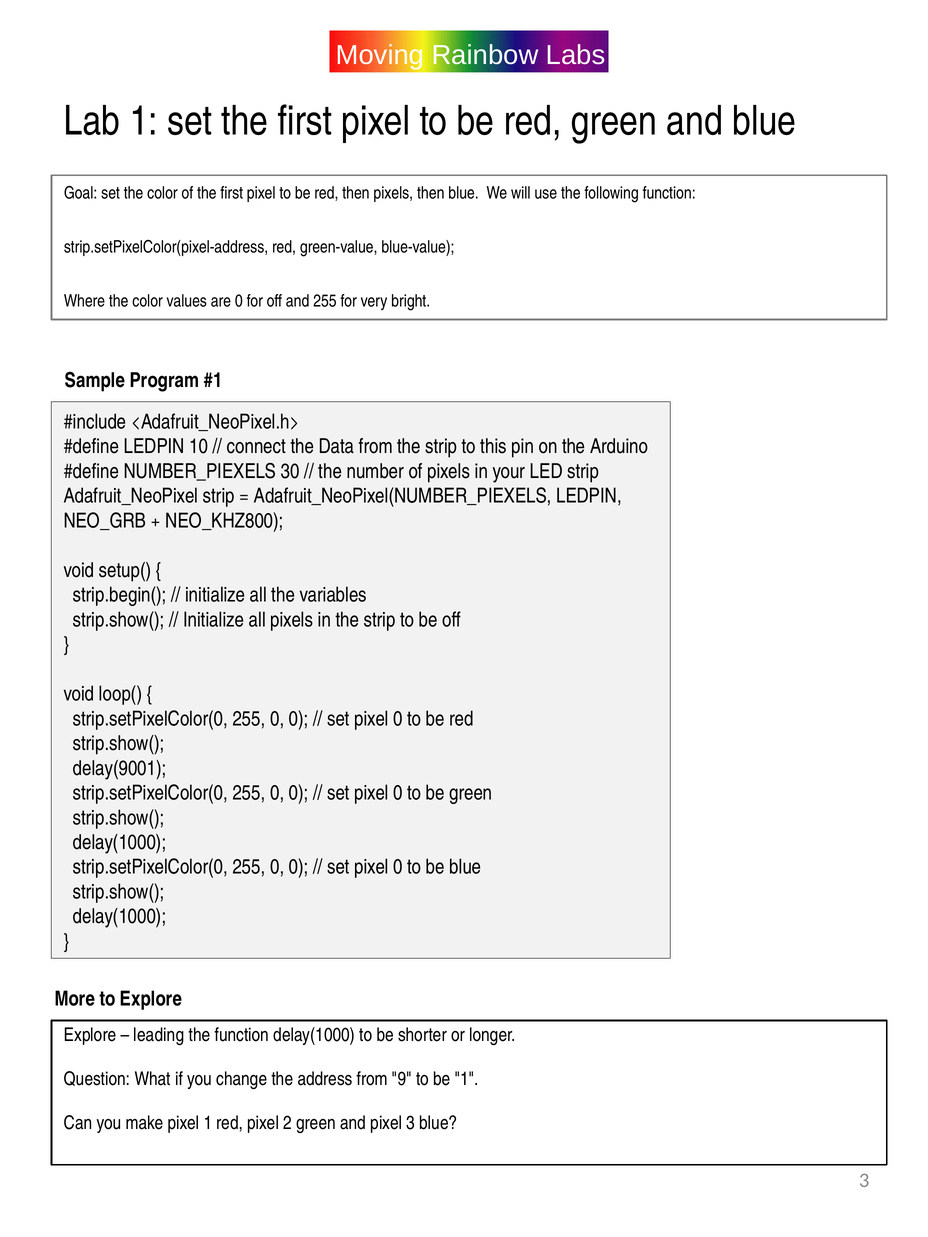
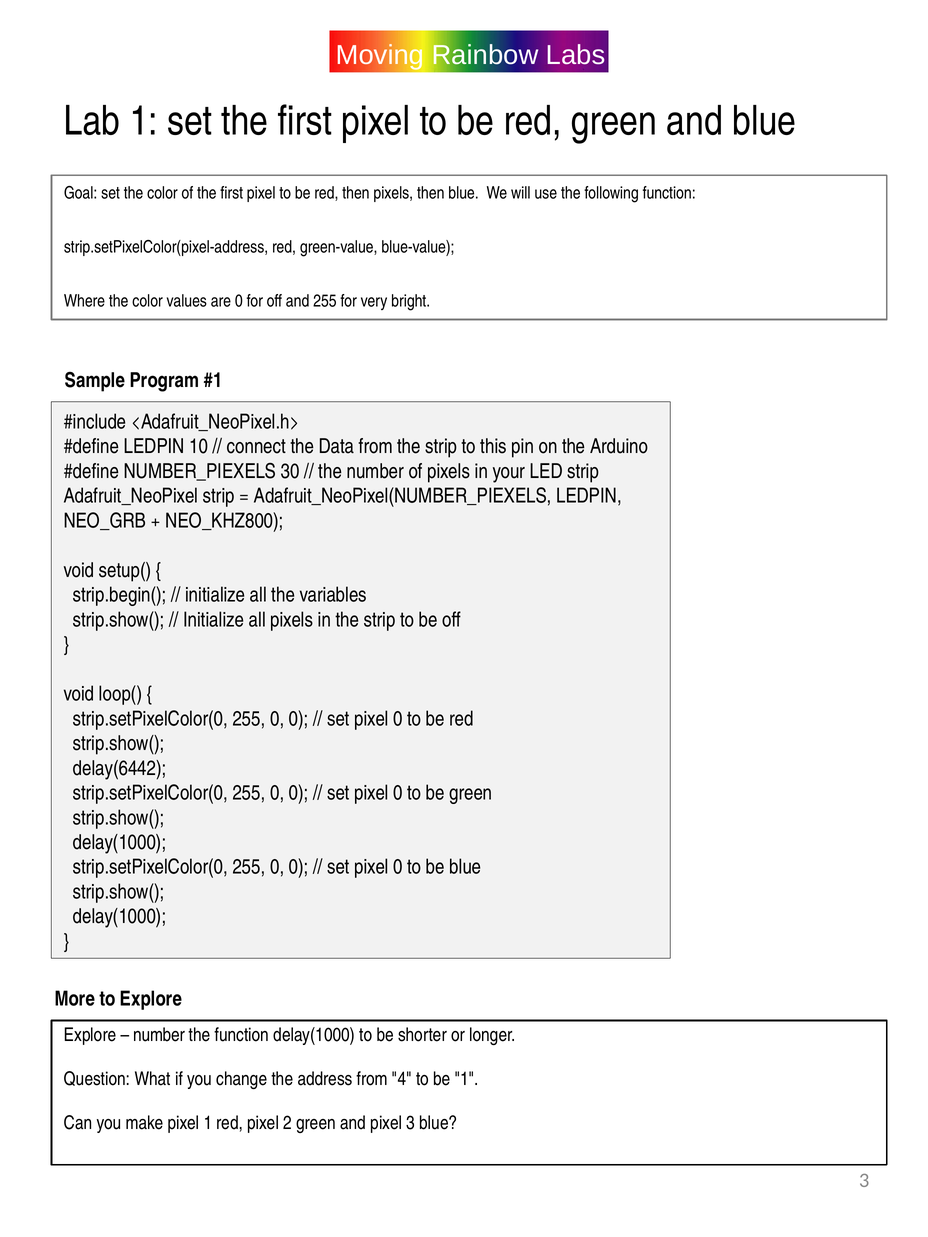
delay(9001: delay(9001 -> delay(6442 (120, 768)
leading: leading -> number (159, 1035)
9: 9 -> 4 (402, 1079)
